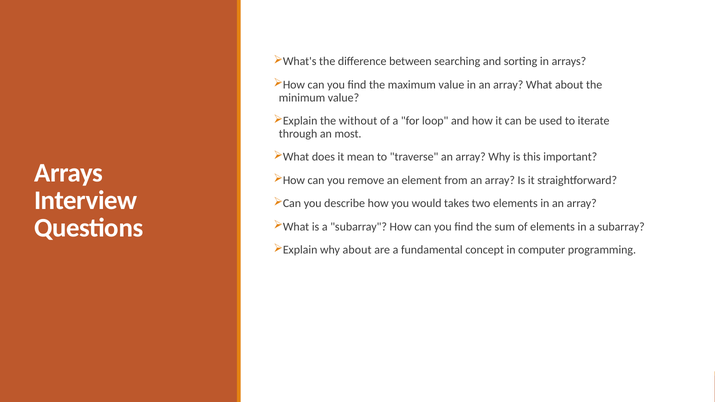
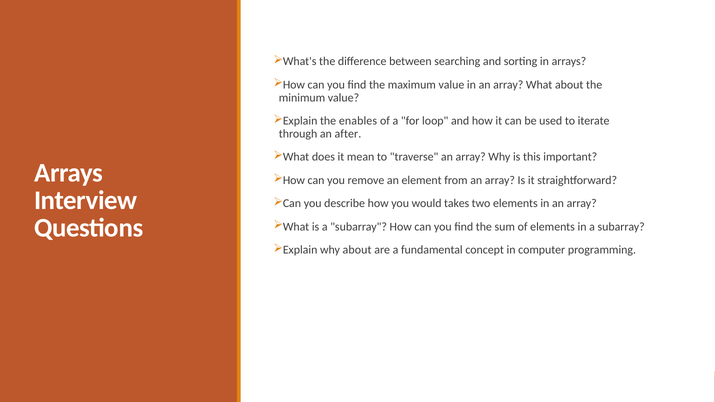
without: without -> enables (358, 121)
most: most -> after (348, 134)
